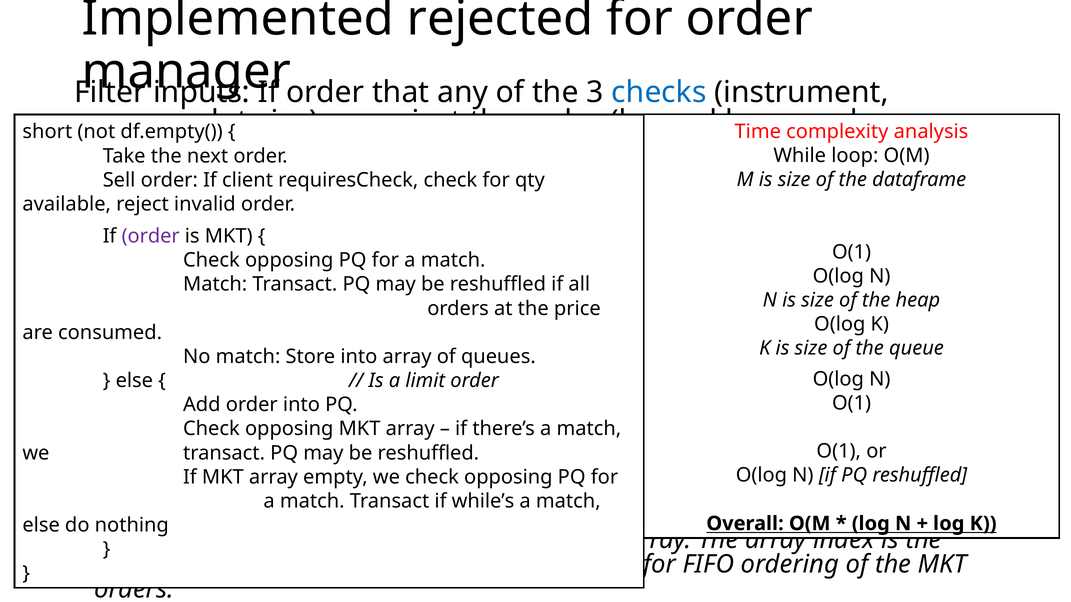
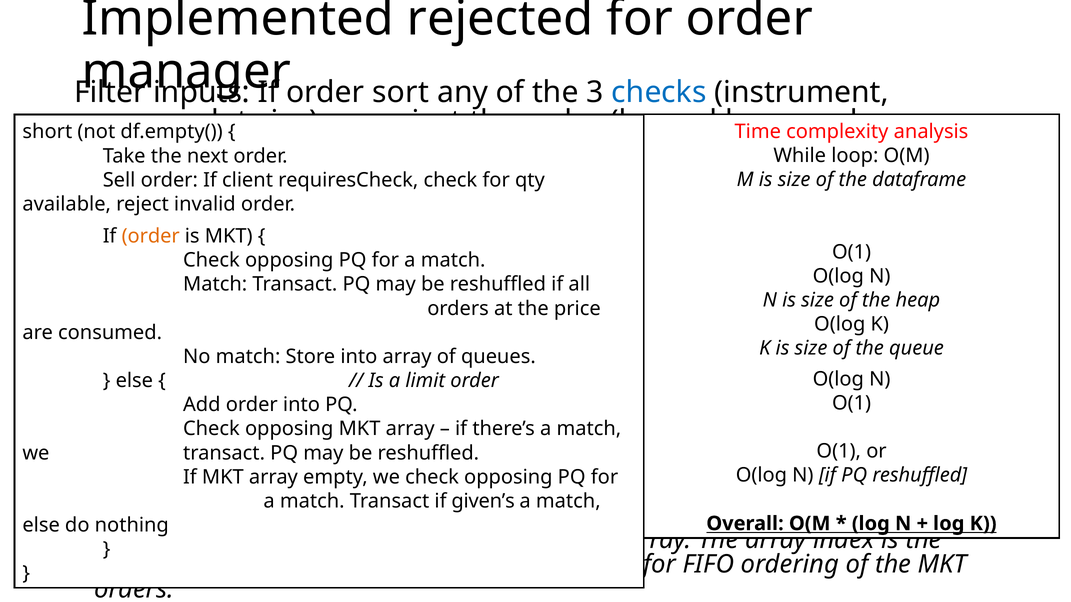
order that: that -> sort (401, 92)
order colour: purple -> orange (151, 236)
while’s: while’s -> given’s (483, 501)
